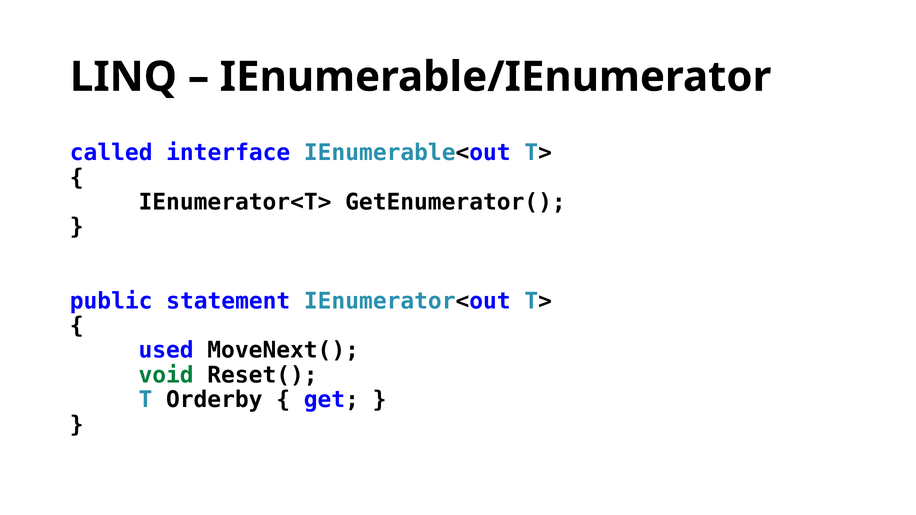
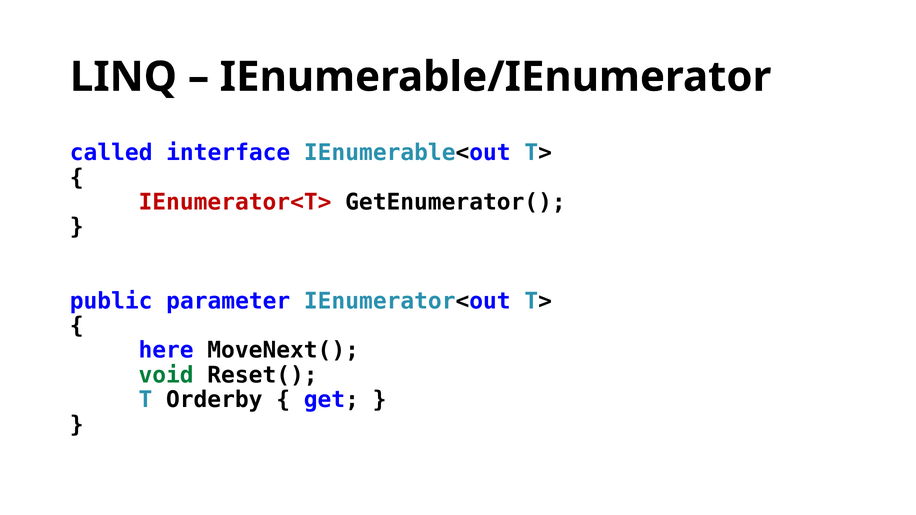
IEnumerator<T> colour: black -> red (235, 202)
statement: statement -> parameter (228, 301)
used: used -> here (166, 351)
